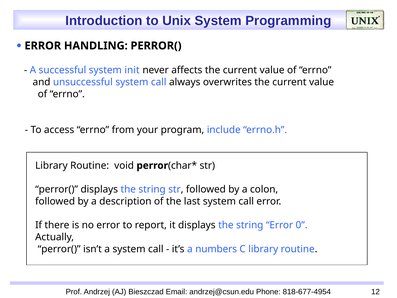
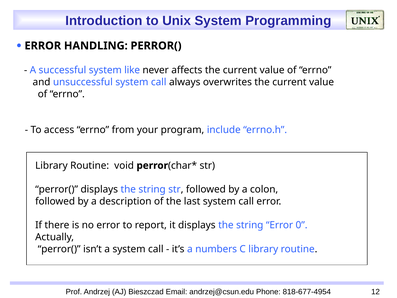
init: init -> like (132, 70)
